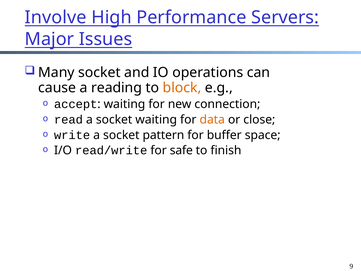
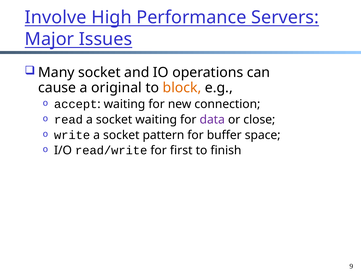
reading: reading -> original (117, 88)
data colour: orange -> purple (212, 120)
safe: safe -> first (181, 150)
